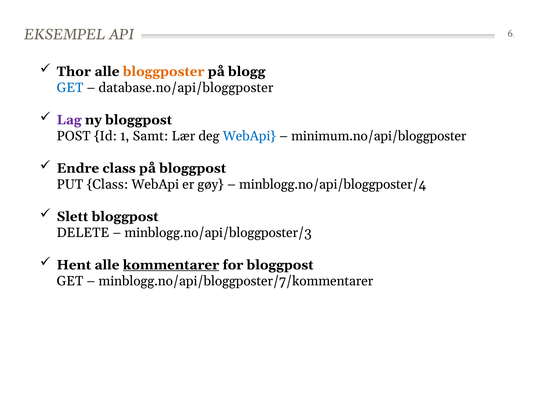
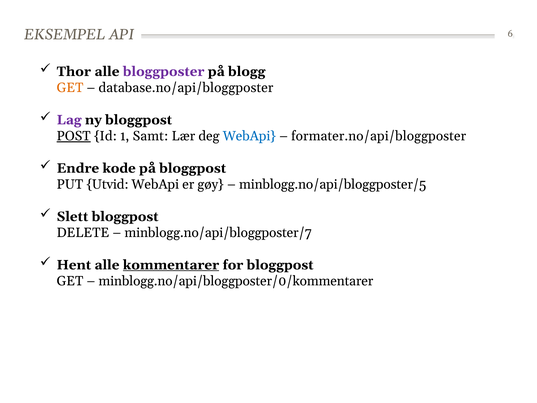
bloggposter colour: orange -> purple (164, 71)
GET colour: blue -> orange (70, 88)
POST underline: none -> present (74, 136)
minimum.no/api/bloggposter: minimum.no/api/bloggposter -> formater.no/api/bloggposter (379, 136)
Endre class: class -> kode (119, 168)
PUT Class: Class -> Utvid (107, 184)
minblogg.no/api/bloggposter/4: minblogg.no/api/bloggposter/4 -> minblogg.no/api/bloggposter/5 (333, 184)
minblogg.no/api/bloggposter/3: minblogg.no/api/bloggposter/3 -> minblogg.no/api/bloggposter/7 (218, 233)
minblogg.no/api/bloggposter/7/kommentarer: minblogg.no/api/bloggposter/7/kommentarer -> minblogg.no/api/bloggposter/0/kommentarer (236, 281)
